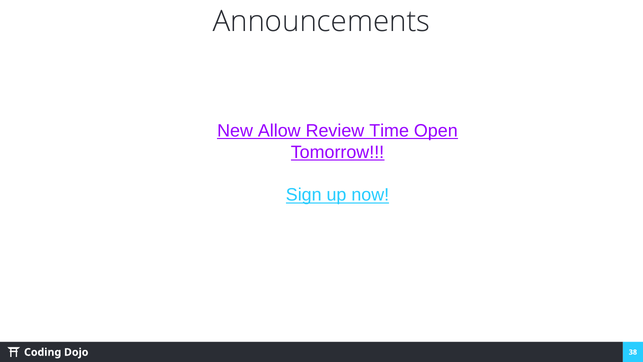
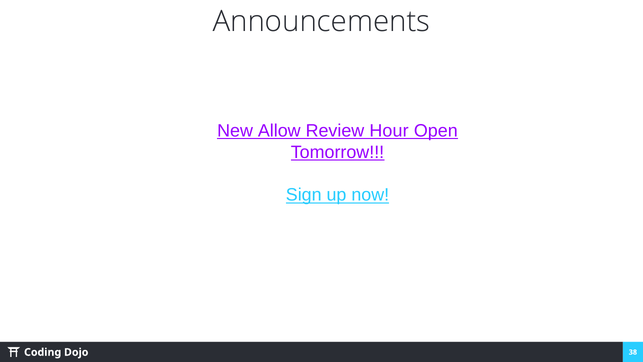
Time: Time -> Hour (389, 131)
